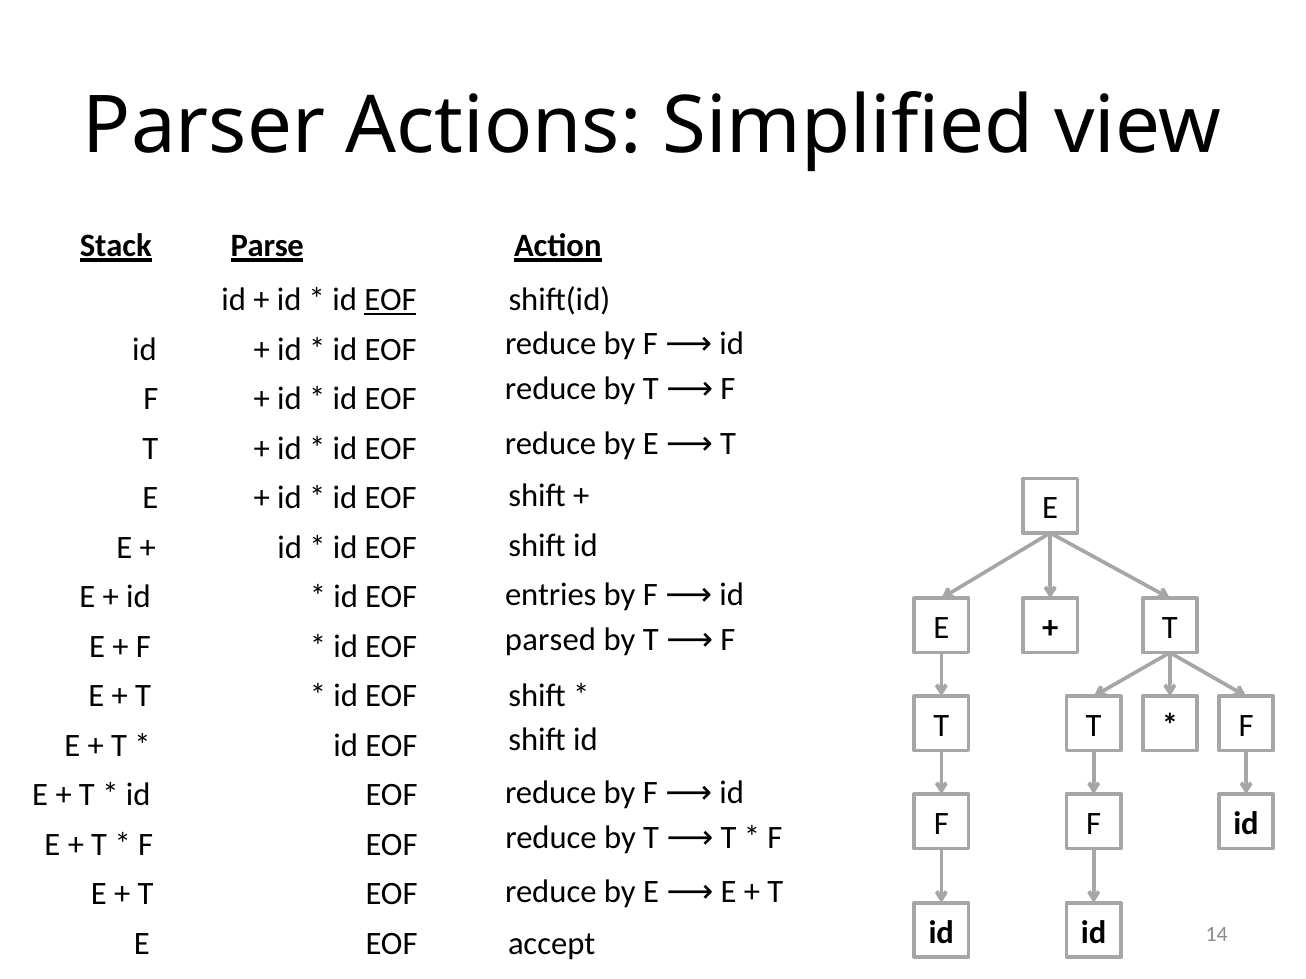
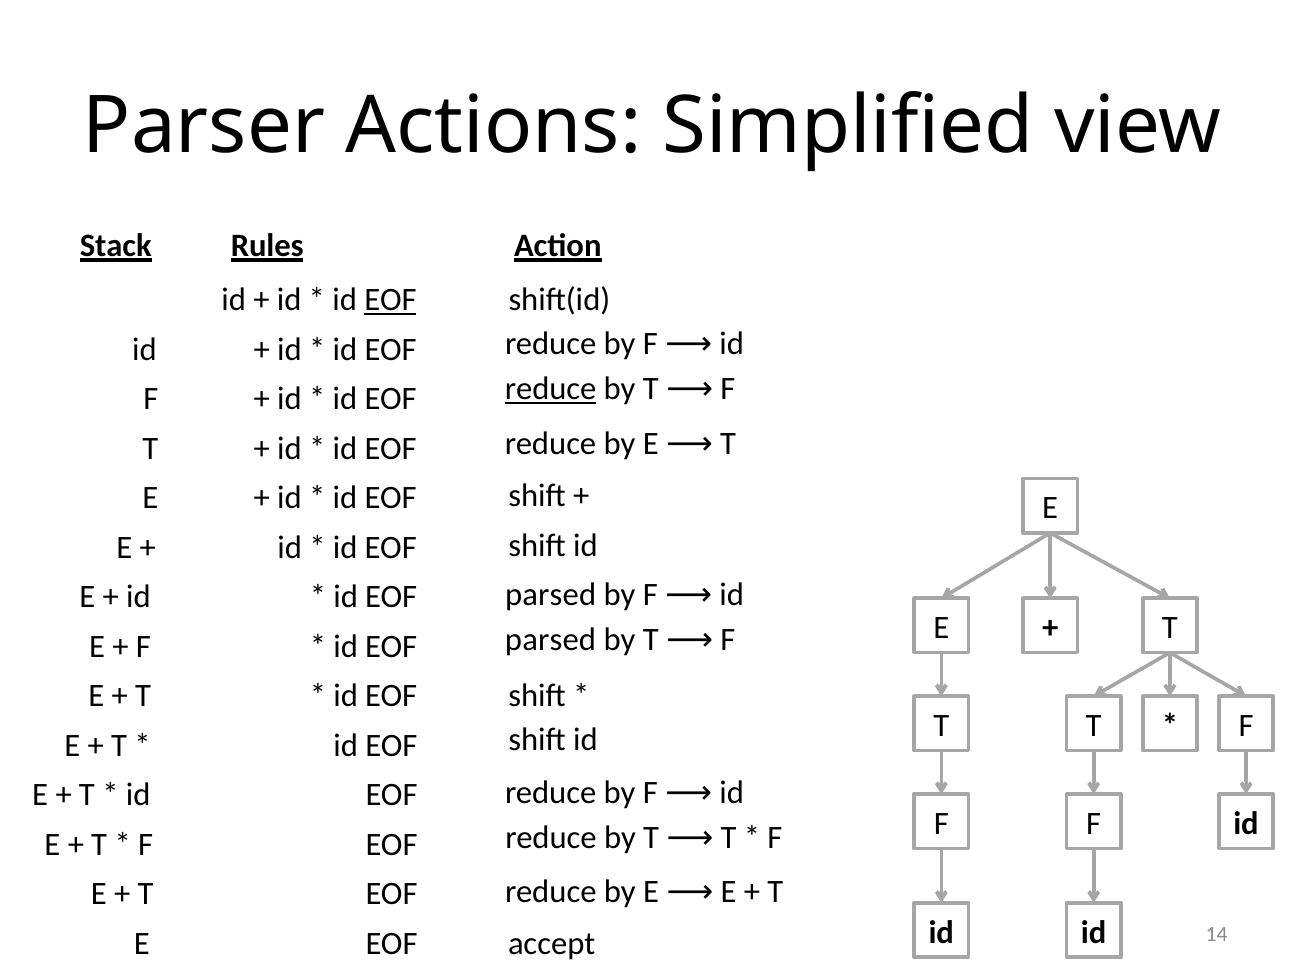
Parse: Parse -> Rules (267, 246)
reduce underline: none -> present (551, 389)
entries: entries -> parsed (551, 595)
